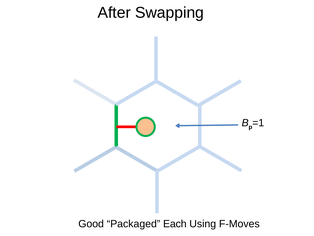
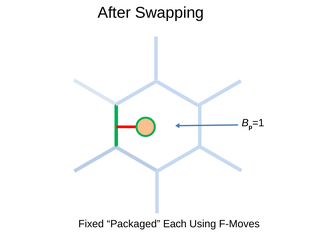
Good: Good -> Fixed (91, 224)
